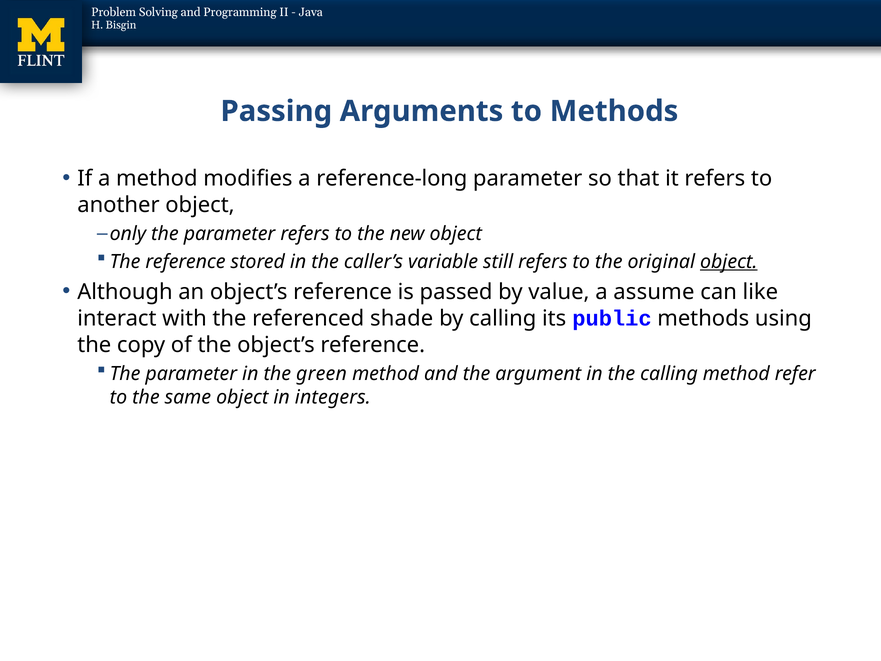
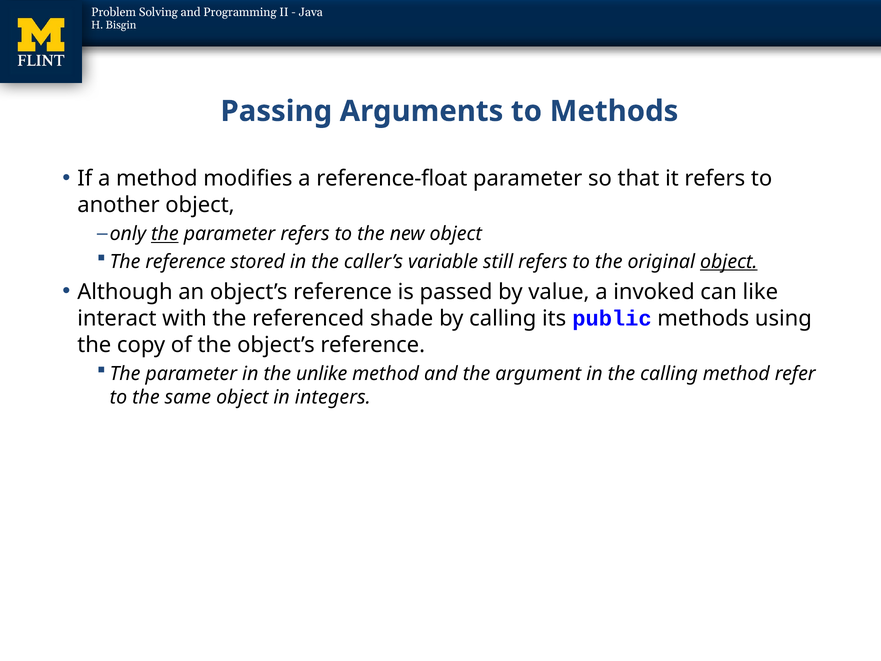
reference-long: reference-long -> reference-float (392, 179)
the underline: none -> present (165, 234)
assume: assume -> invoked (654, 292)
green: green -> unlike (322, 373)
